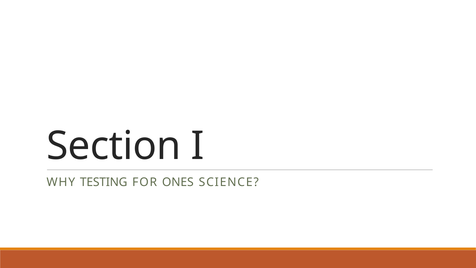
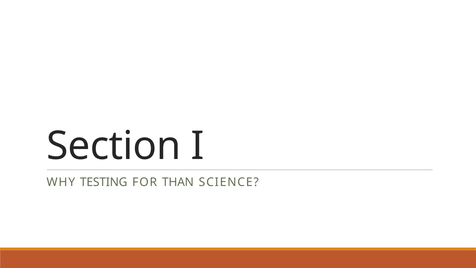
ONES: ONES -> THAN (178, 182)
